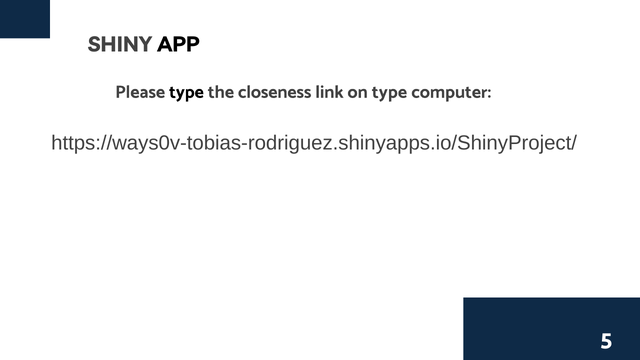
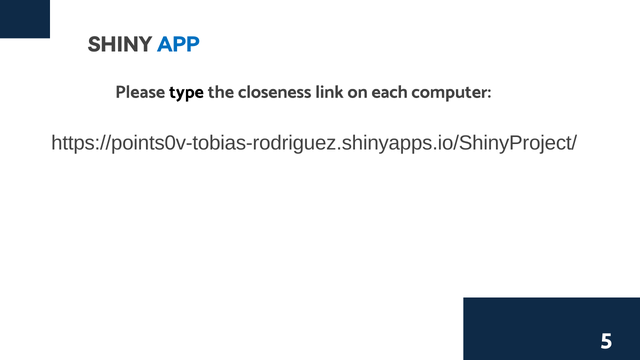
APP colour: black -> blue (179, 45)
on type: type -> each (390, 92)
https://ways0v-tobias-rodriguez.shinyapps.io/ShinyProject/: https://ways0v-tobias-rodriguez.shinyapps.io/ShinyProject/ -> https://points0v-tobias-rodriguez.shinyapps.io/ShinyProject/ (314, 143)
